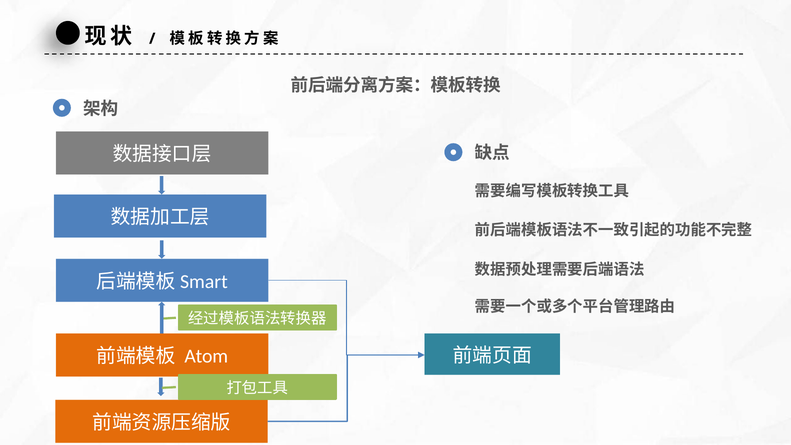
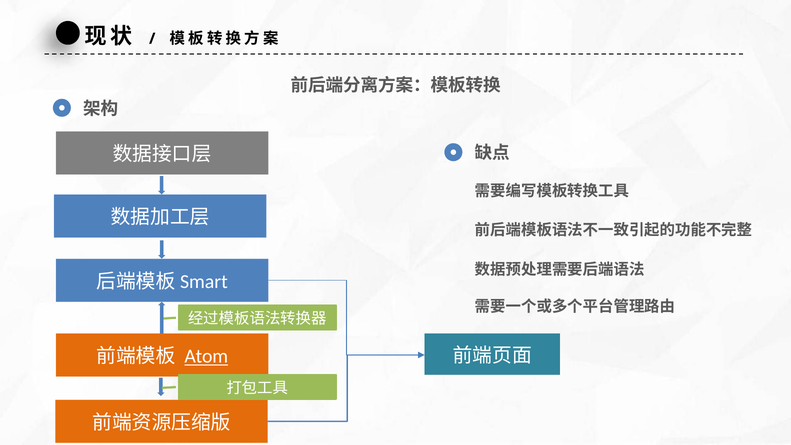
Atom underline: none -> present (206, 356)
